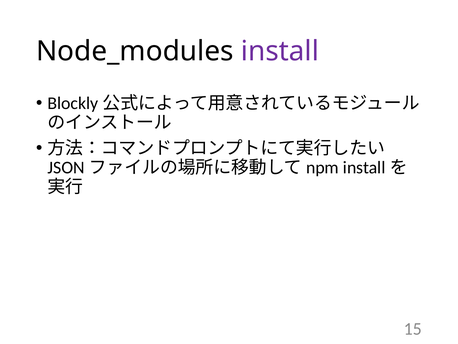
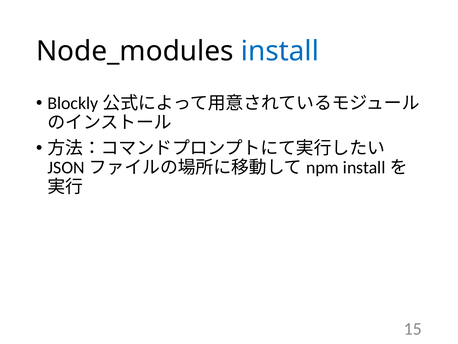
install colour: purple -> blue (280, 51)
